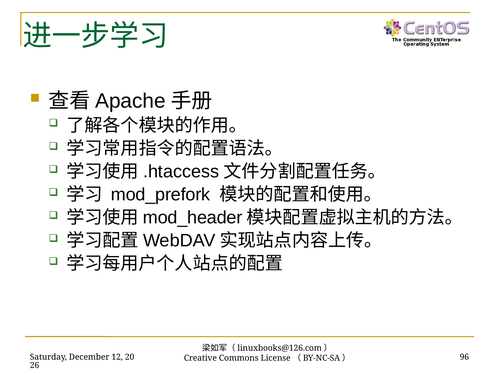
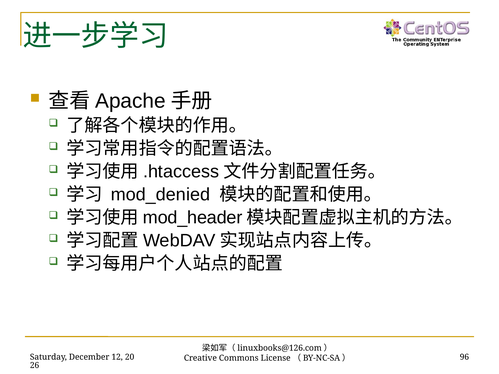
mod_prefork: mod_prefork -> mod_denied (160, 195)
